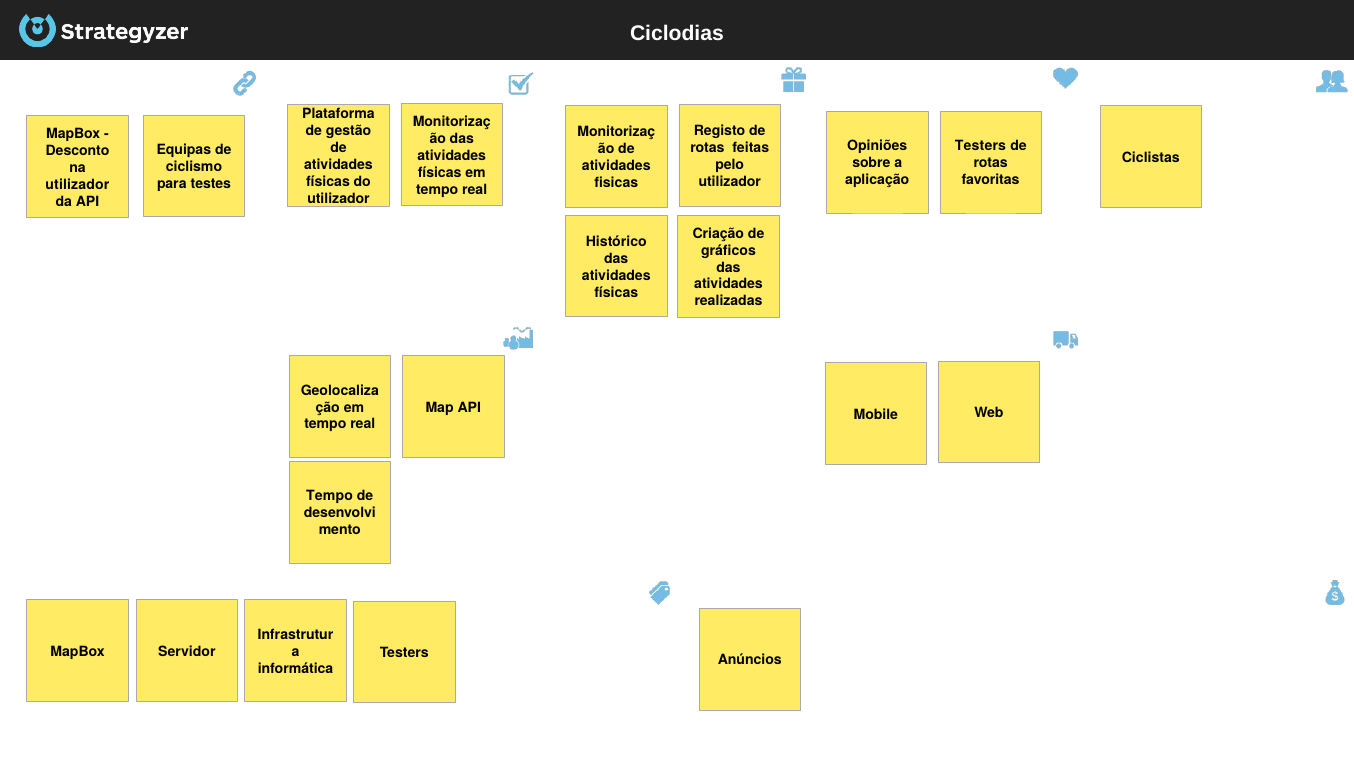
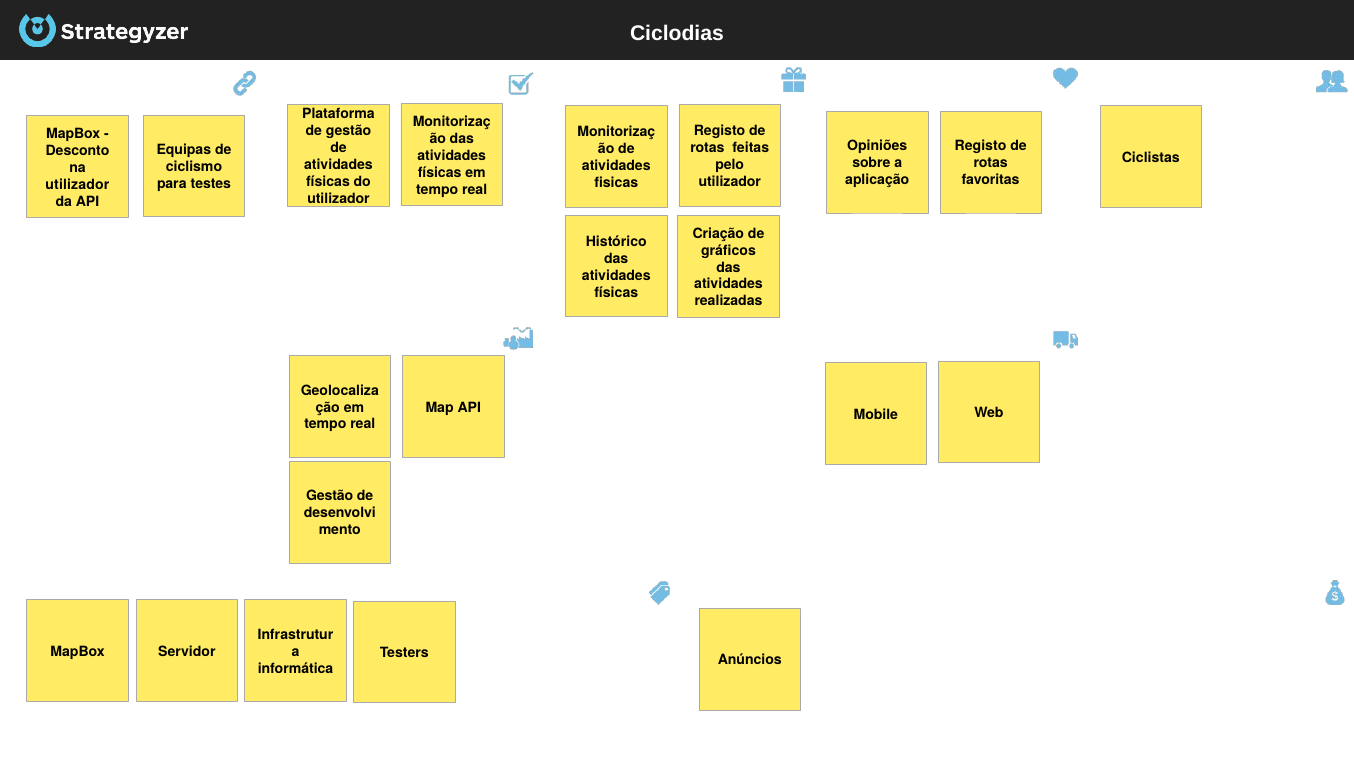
Testers: Testers -> Registo (981, 146)
Tempo: Tempo -> Gestão (330, 496)
